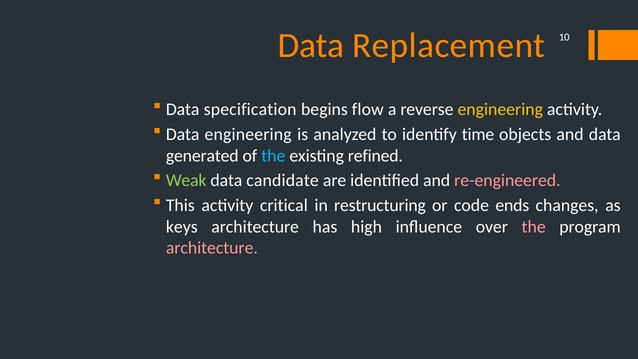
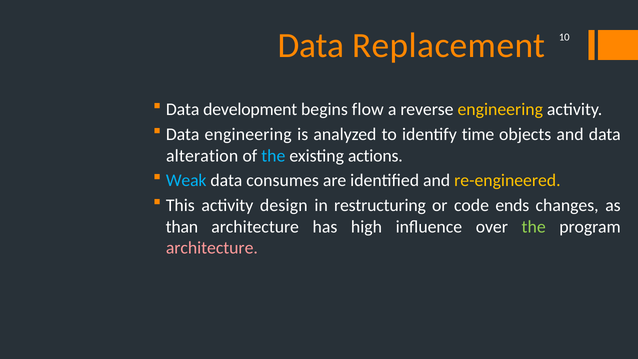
specification: specification -> development (250, 109)
generated: generated -> alteration (202, 156)
refined: refined -> actions (375, 156)
Weak colour: light green -> light blue (186, 180)
candidate: candidate -> consumes (283, 180)
re-engineered colour: pink -> yellow (507, 180)
critical: critical -> design (284, 205)
keys: keys -> than (182, 227)
the colour: pink -> light green (534, 227)
